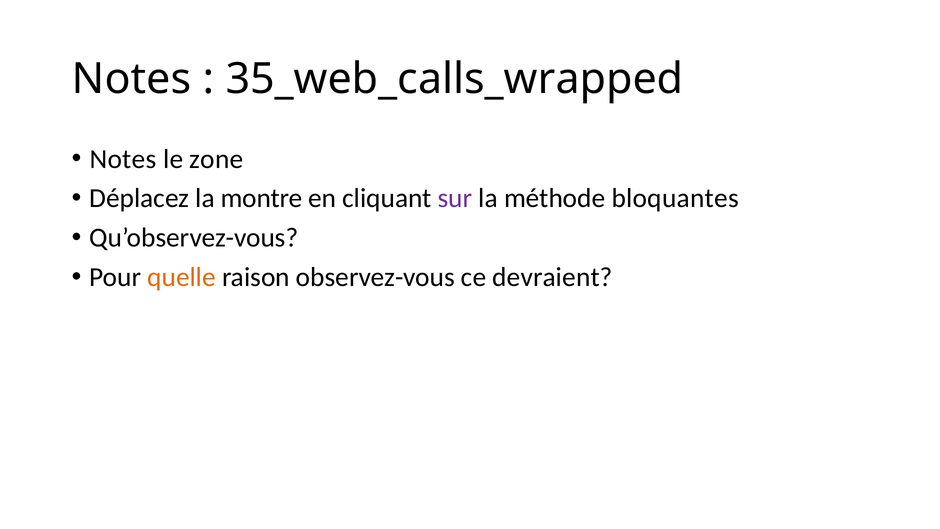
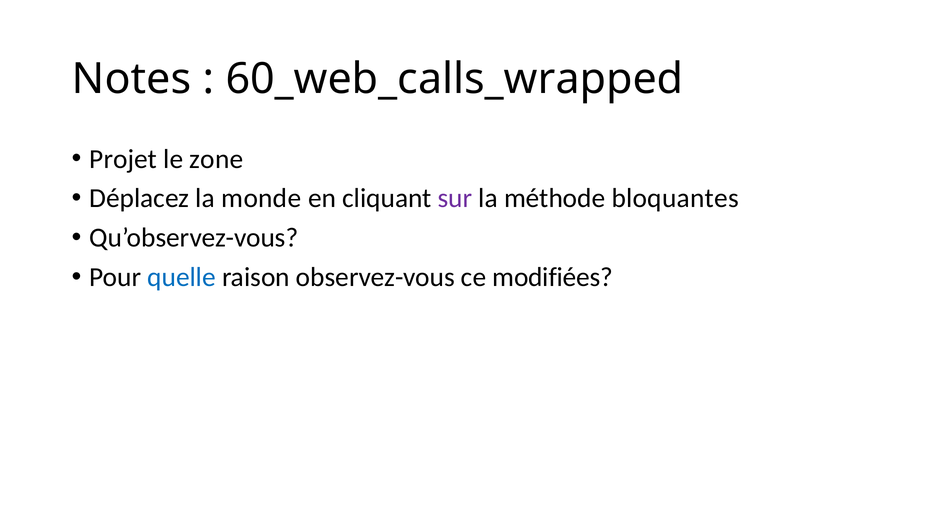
35_web_calls_wrapped: 35_web_calls_wrapped -> 60_web_calls_wrapped (454, 79)
Notes: Notes -> Projet (123, 159)
montre: montre -> monde (261, 198)
quelle colour: orange -> blue (182, 277)
devraient: devraient -> modifiées (553, 277)
